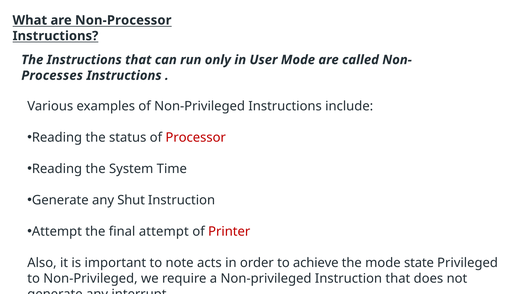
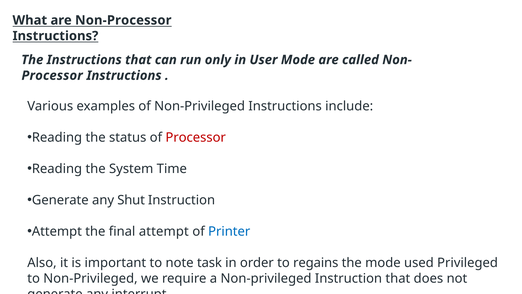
Processes: Processes -> Processor (52, 75)
Printer colour: red -> blue (229, 231)
acts: acts -> task (209, 263)
achieve: achieve -> regains (316, 263)
state: state -> used (419, 263)
